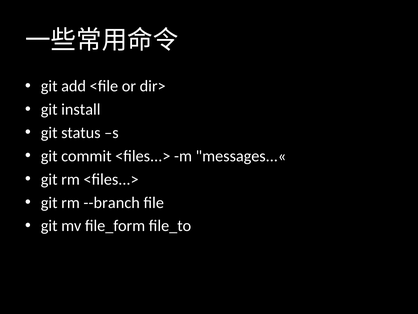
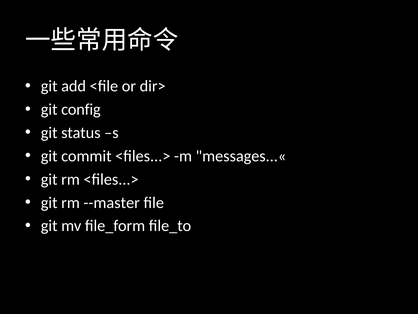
install: install -> config (81, 109)
--branch: --branch -> --master (112, 202)
